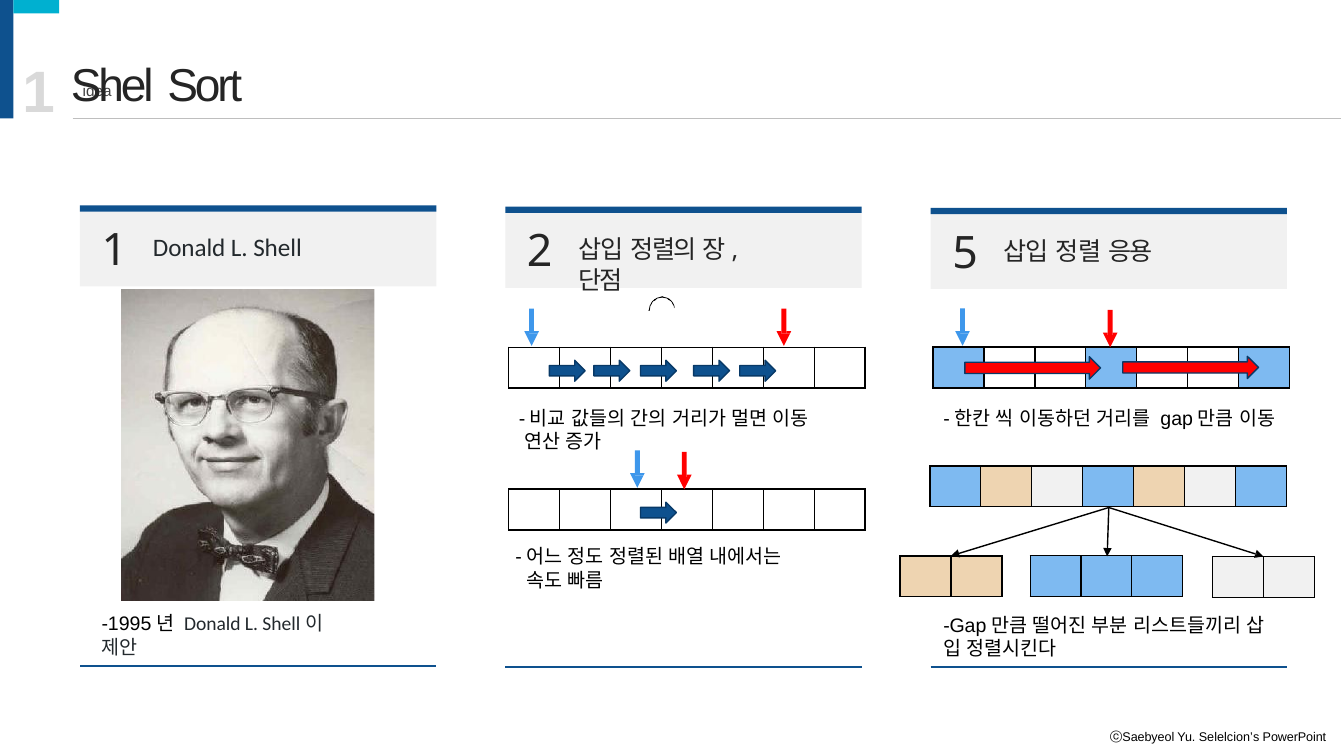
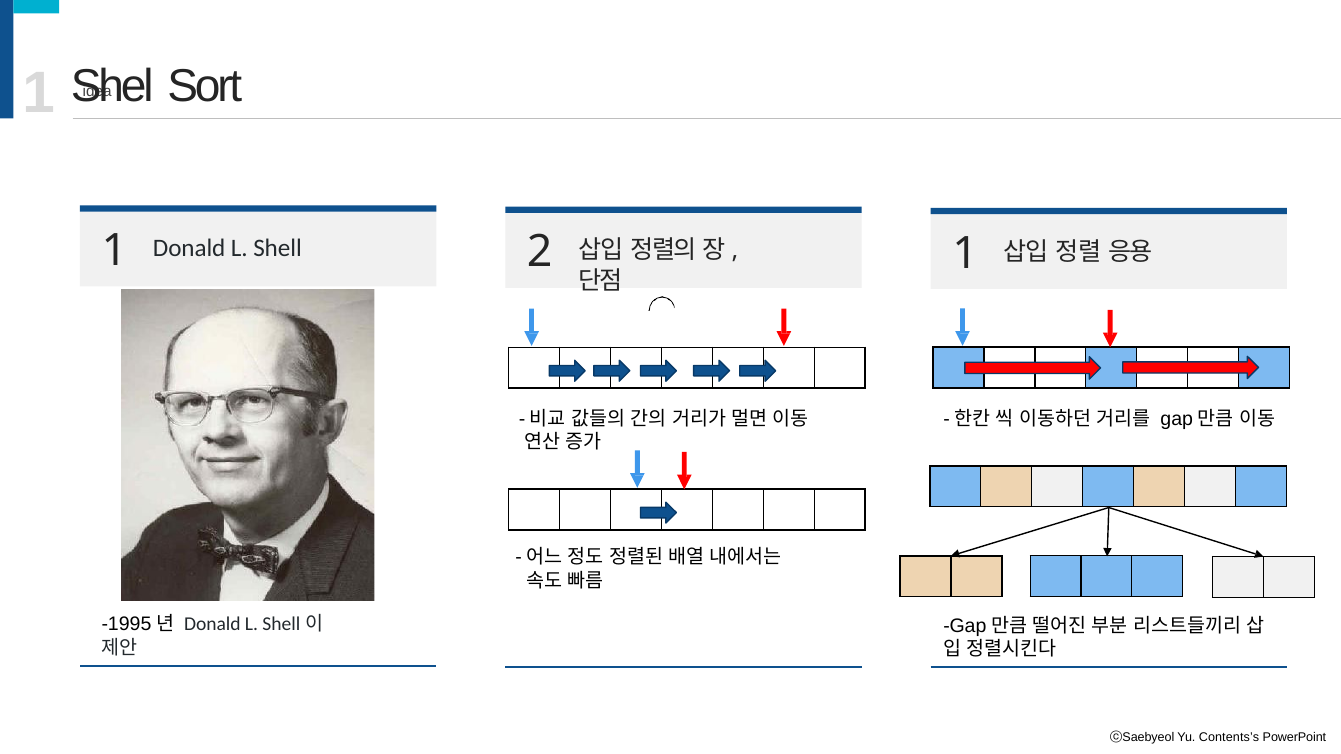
5: 5 -> 1 (965, 254)
Selelcion’s: Selelcion’s -> Contents’s (1229, 738)
